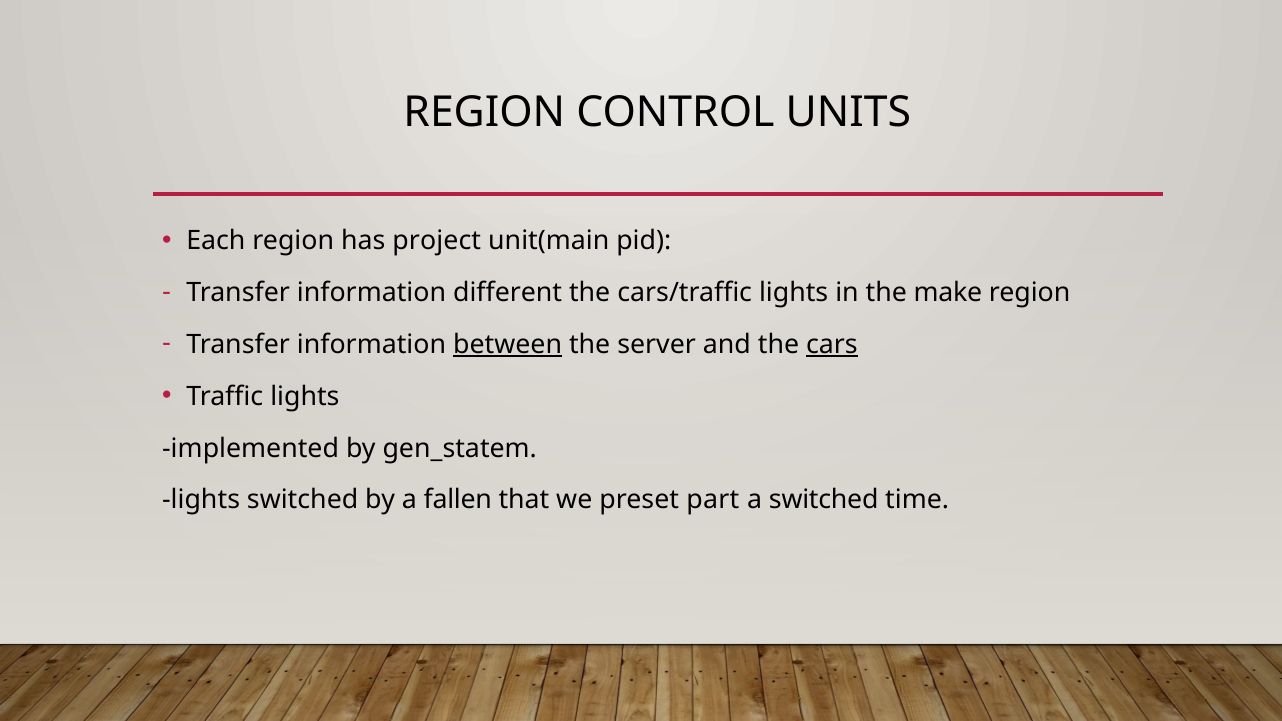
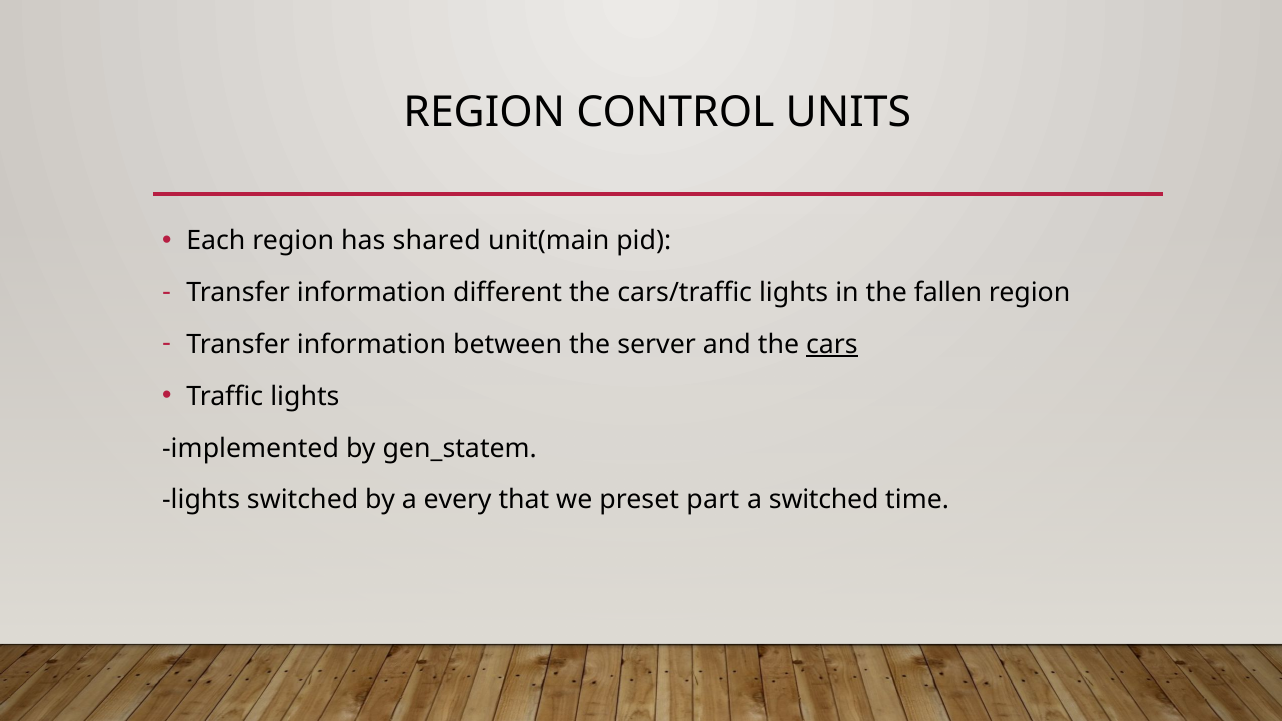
project: project -> shared (437, 241)
make: make -> fallen (948, 293)
between underline: present -> none (508, 345)
fallen: fallen -> every (458, 500)
